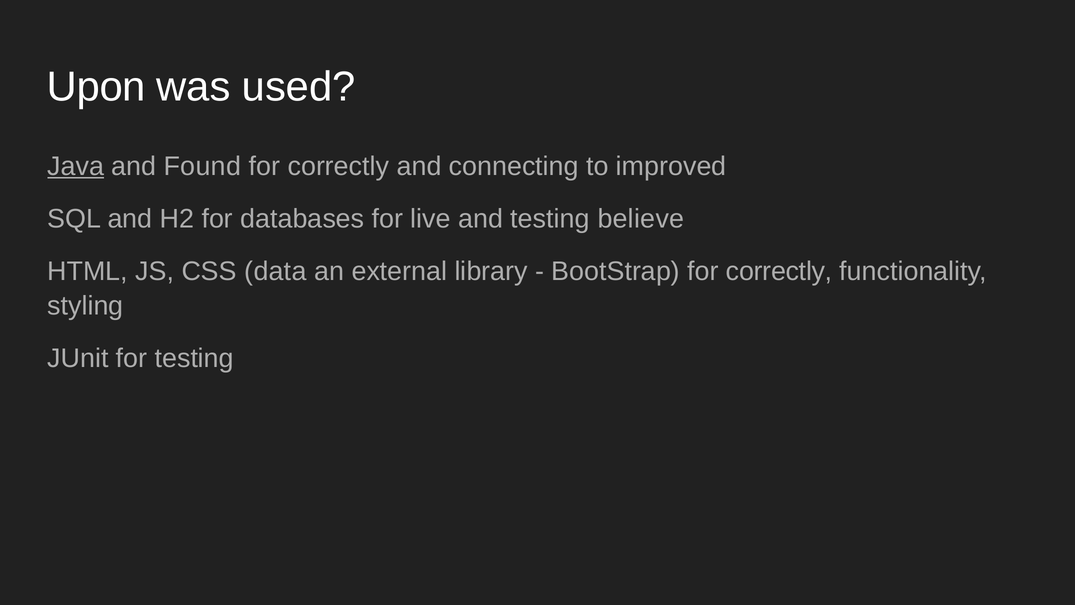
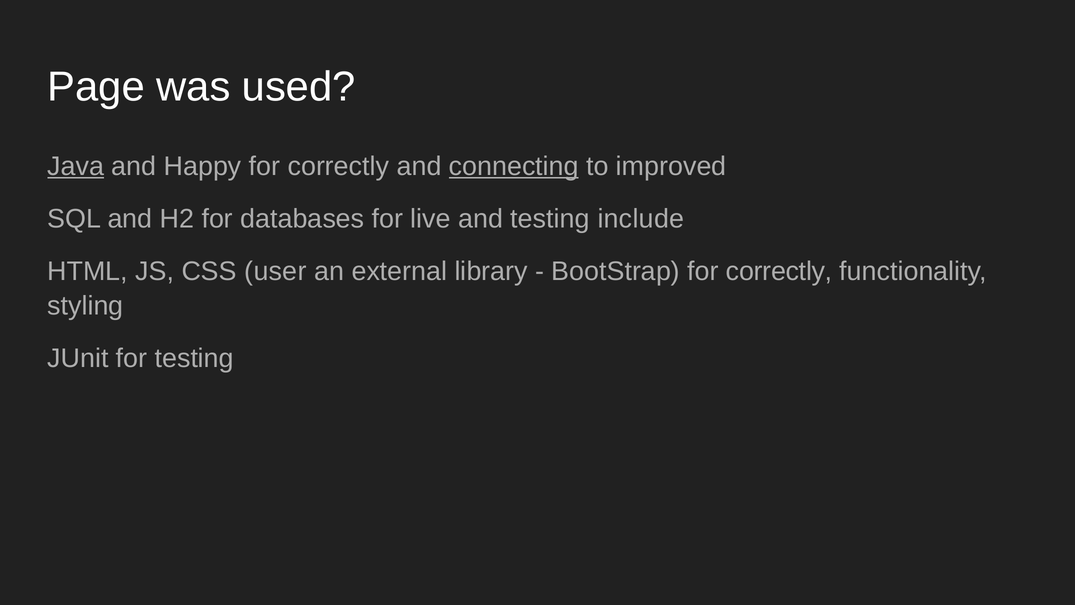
Upon: Upon -> Page (96, 87)
Found: Found -> Happy (203, 166)
connecting underline: none -> present (514, 166)
believe: believe -> include (641, 219)
data: data -> user (275, 271)
